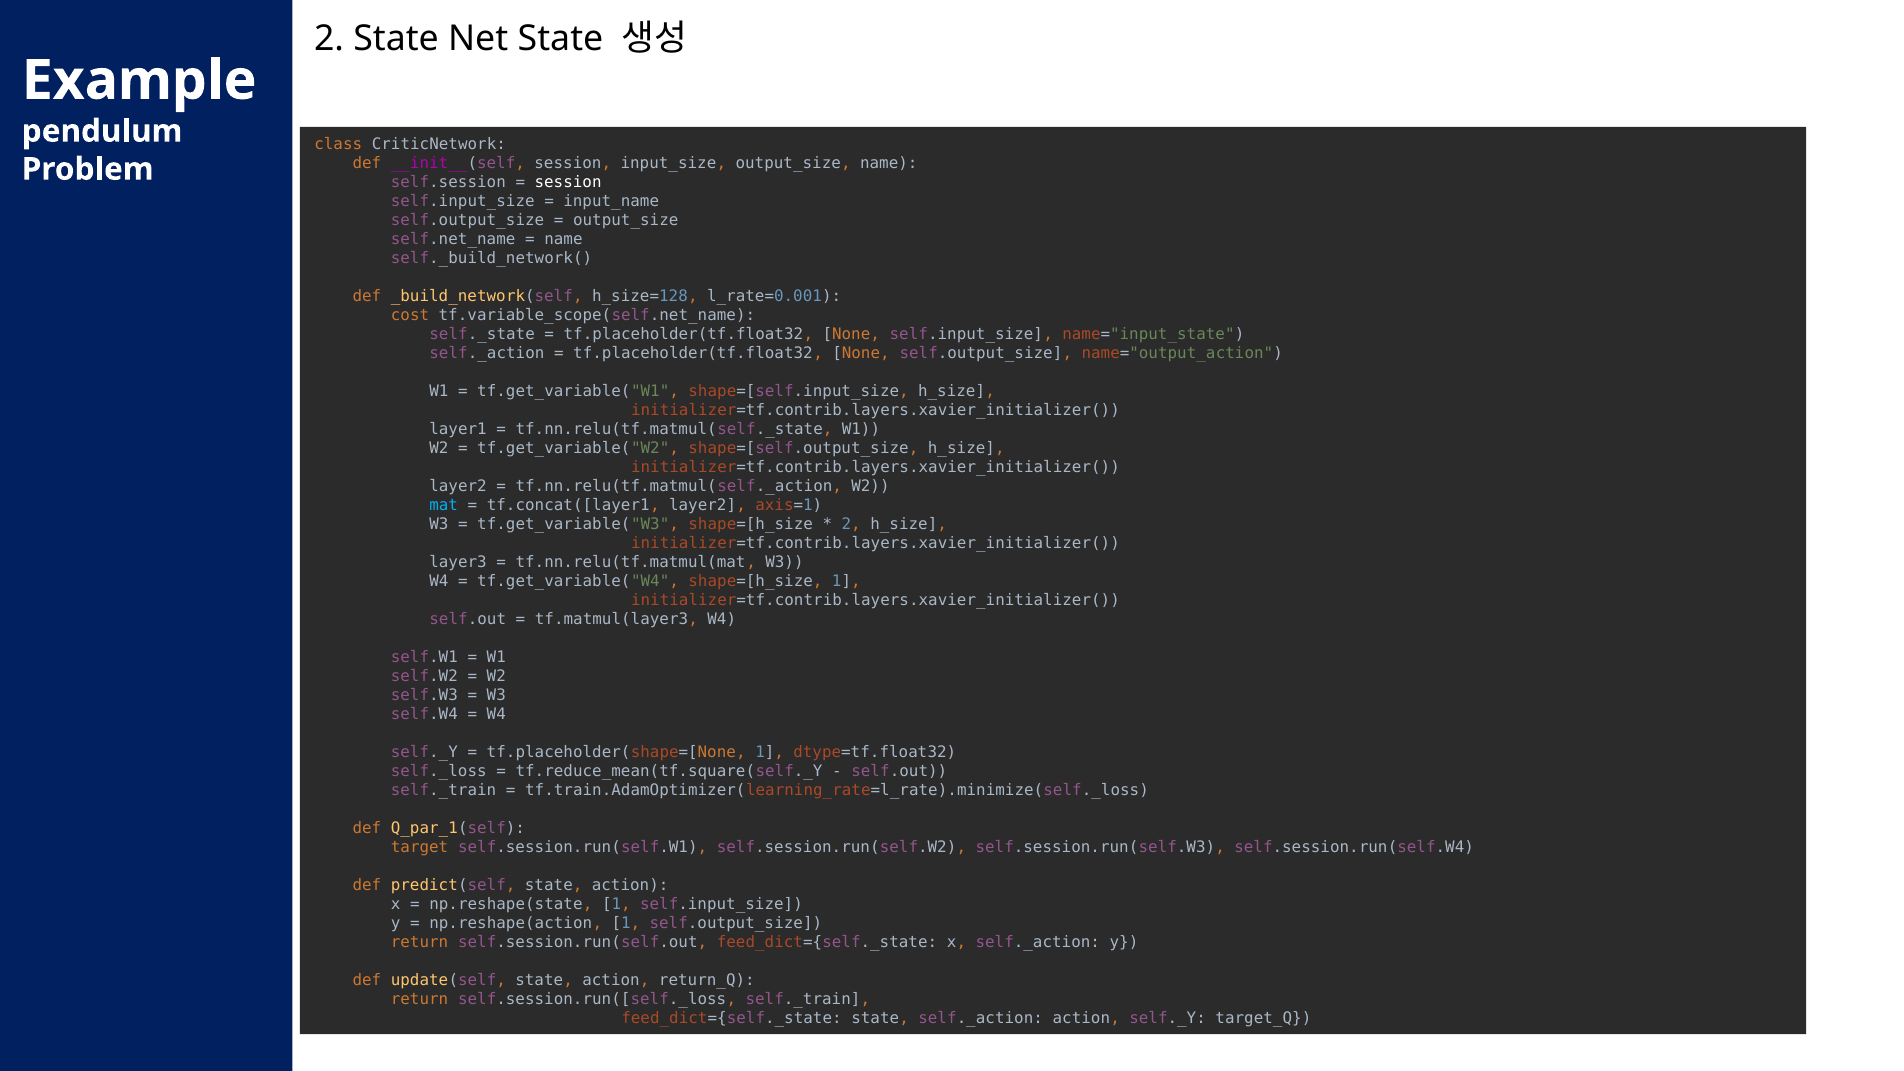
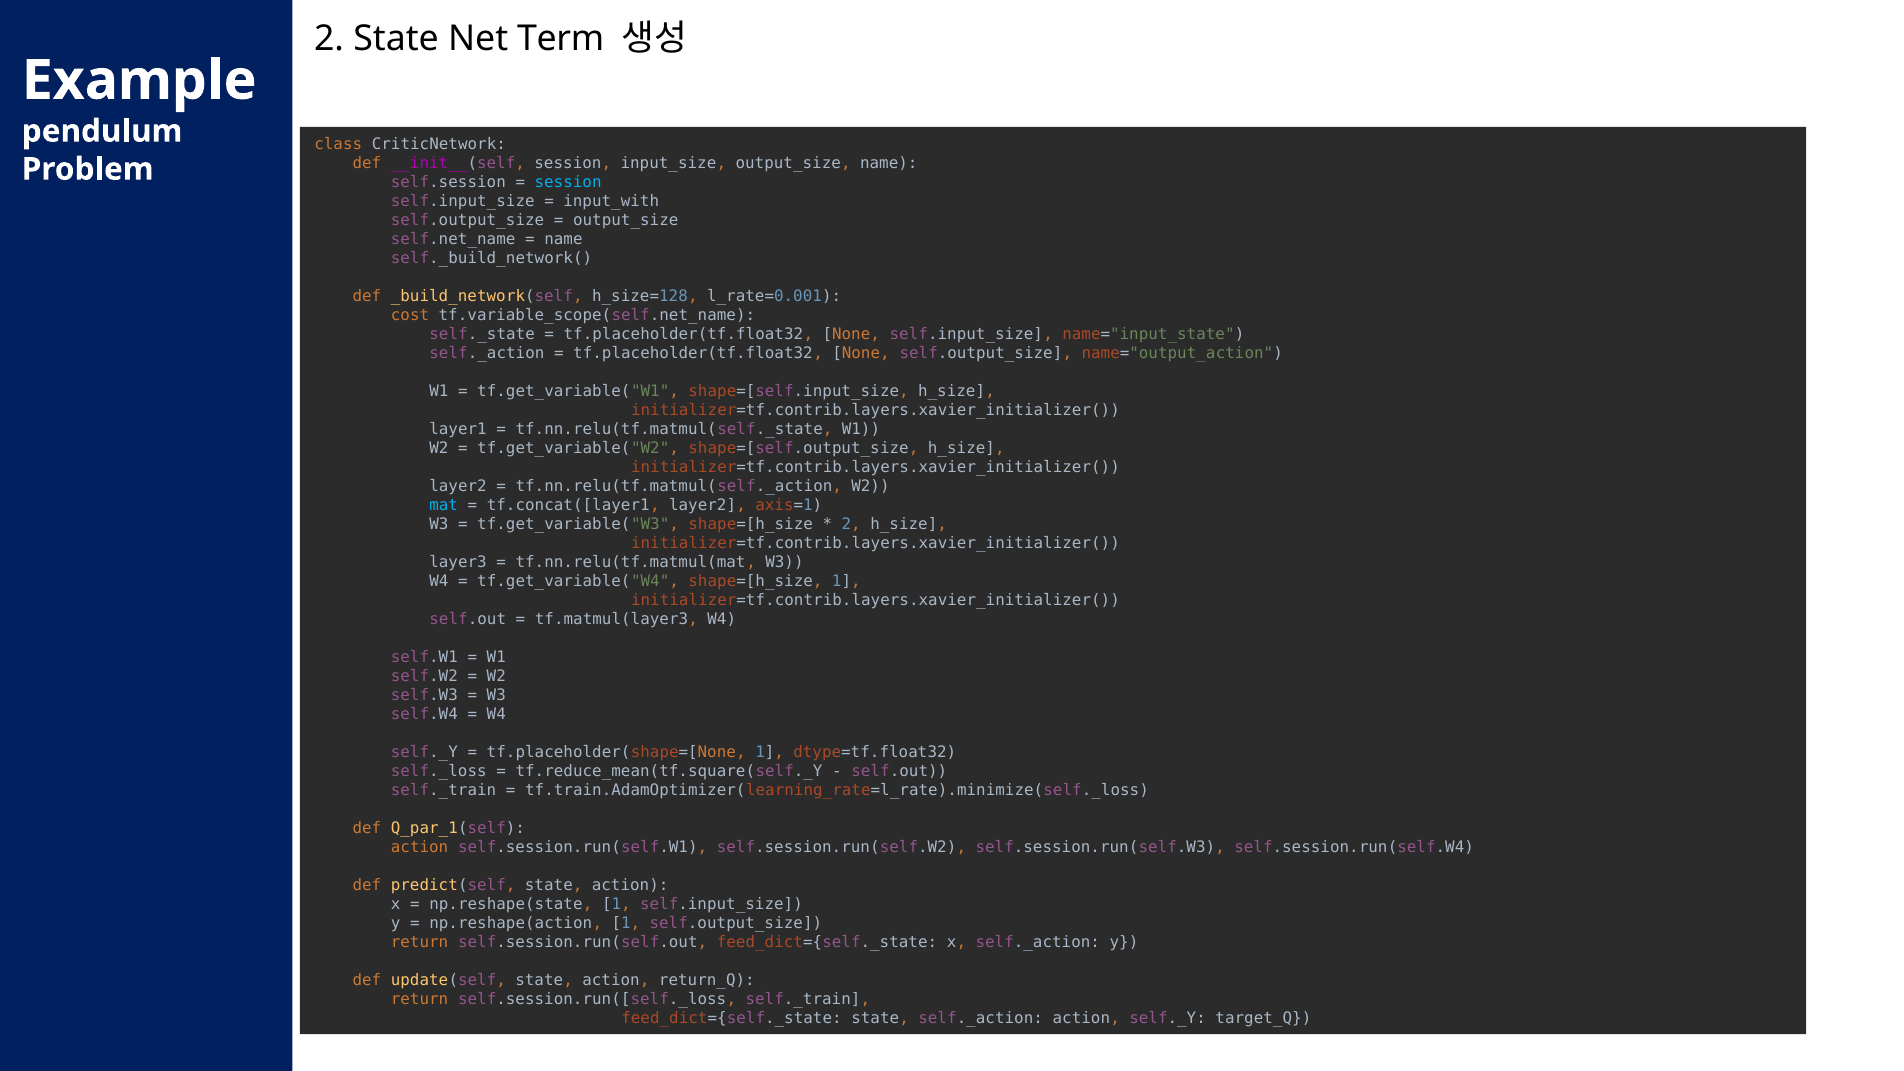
Net State: State -> Term (561, 38)
session colour: white -> light blue (568, 183)
input_name: input_name -> input_with (611, 202)
target: target -> action (420, 848)
